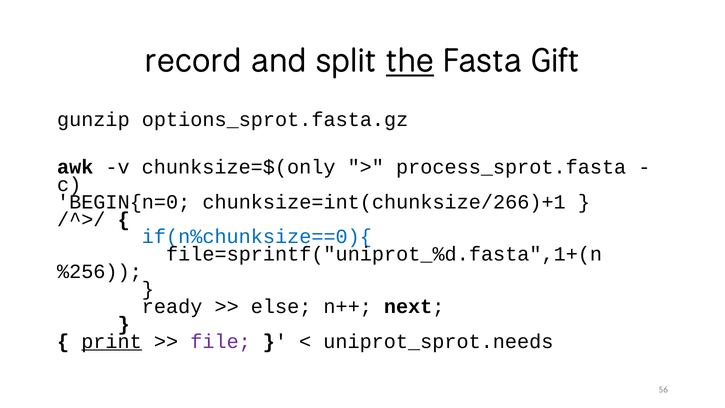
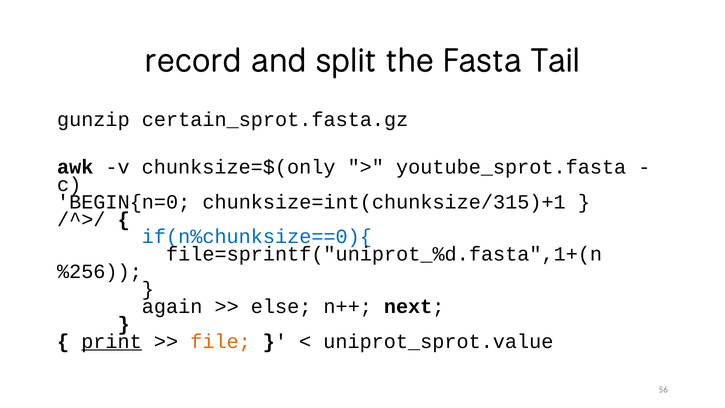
the underline: present -> none (410, 61)
Gift: Gift -> Tail (555, 61)
options_sprot.fasta.gz: options_sprot.fasta.gz -> certain_sprot.fasta.gz (275, 119)
process_sprot.fasta: process_sprot.fasta -> youtube_sprot.fasta (511, 167)
chunksize=int(chunksize/266)+1: chunksize=int(chunksize/266)+1 -> chunksize=int(chunksize/315)+1 (384, 202)
ready: ready -> again (172, 306)
file colour: purple -> orange (221, 341)
uniprot_sprot.needs: uniprot_sprot.needs -> uniprot_sprot.value (438, 341)
